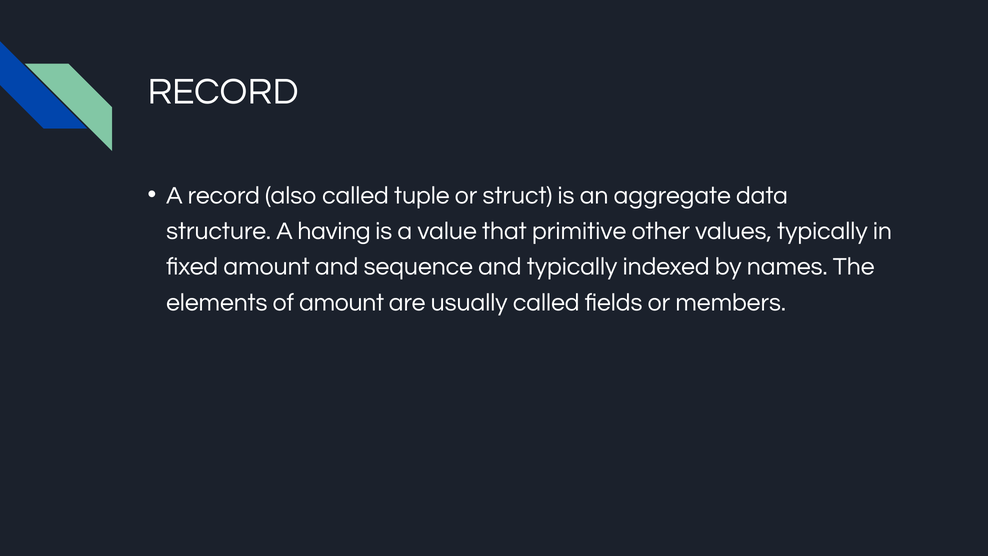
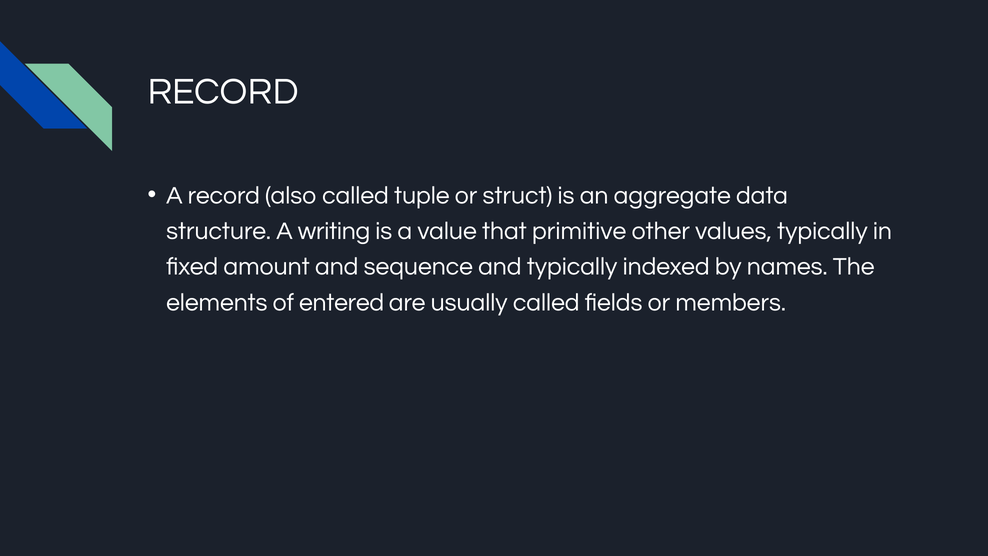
having: having -> writing (334, 231)
of amount: amount -> entered (342, 302)
